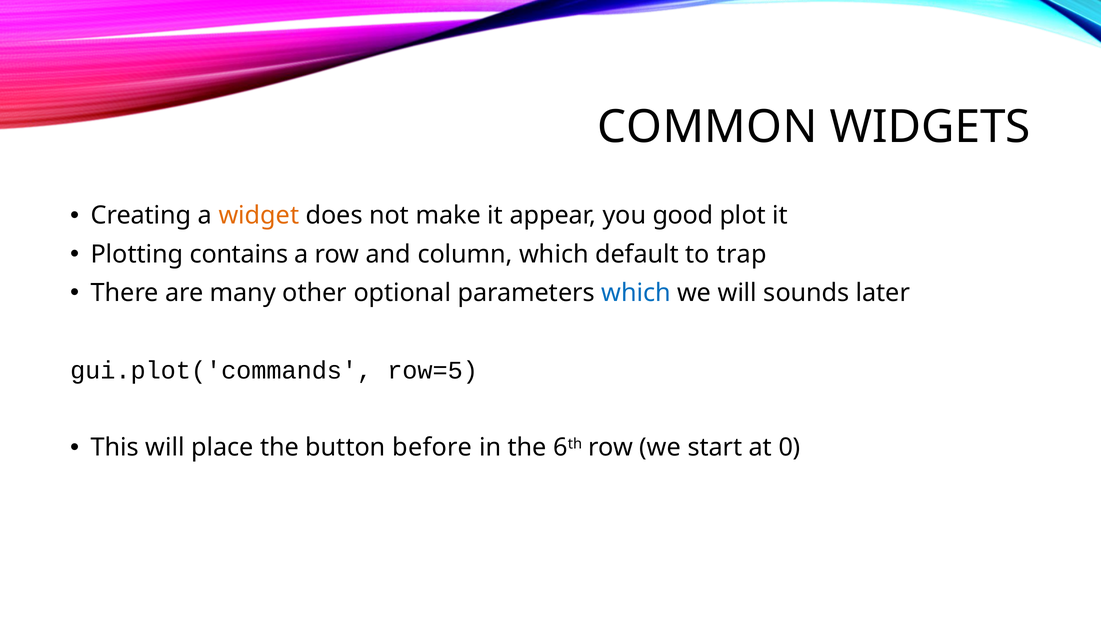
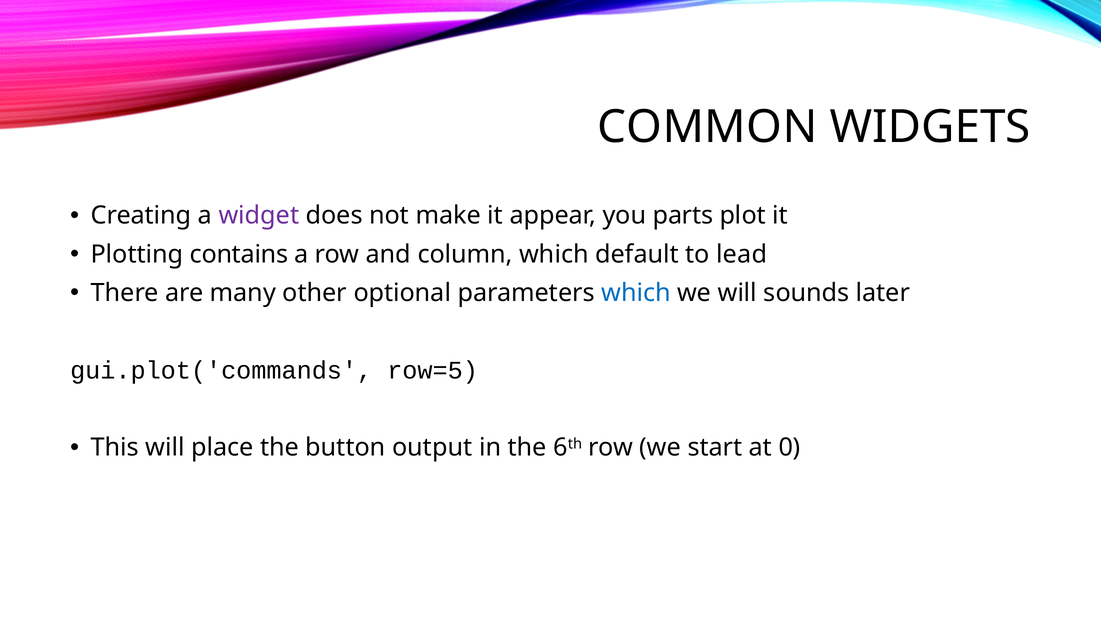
widget colour: orange -> purple (259, 216)
good: good -> parts (683, 216)
trap: trap -> lead (742, 254)
before: before -> output (432, 448)
